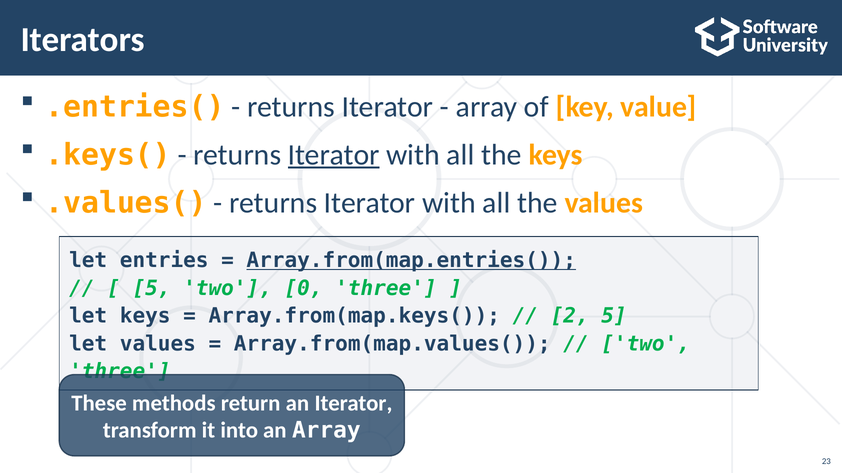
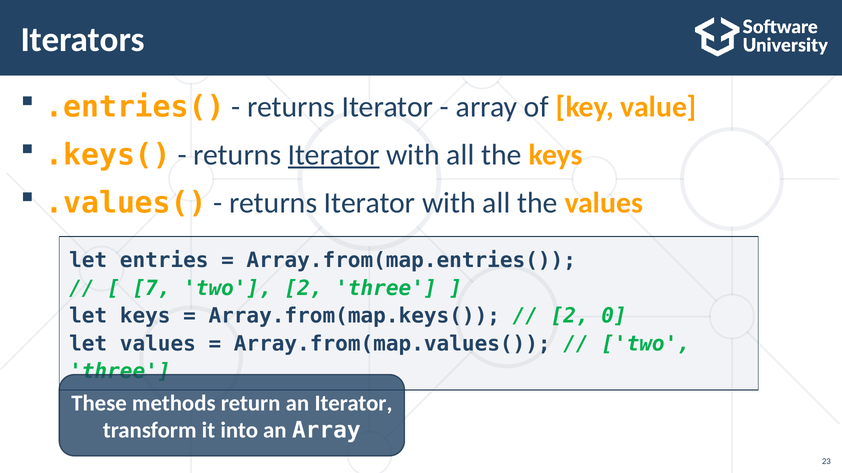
Array.from(map.entries( underline: present -> none (411, 261)
5: 5 -> 7 (151, 289)
two 0: 0 -> 2 (304, 289)
2 5: 5 -> 0 (614, 316)
